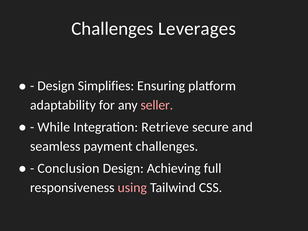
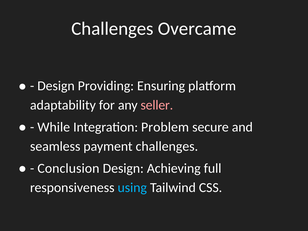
Leverages: Leverages -> Overcame (197, 29)
Simplifies: Simplifies -> Providing (106, 86)
Retrieve: Retrieve -> Problem (165, 127)
using colour: pink -> light blue (132, 188)
